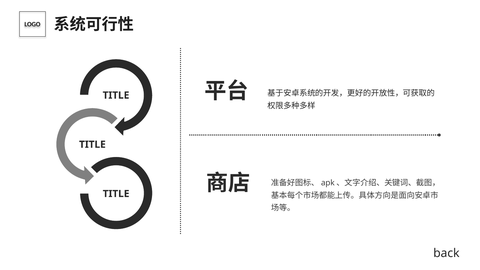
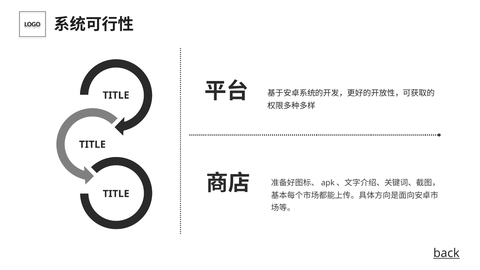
back underline: none -> present (446, 253)
